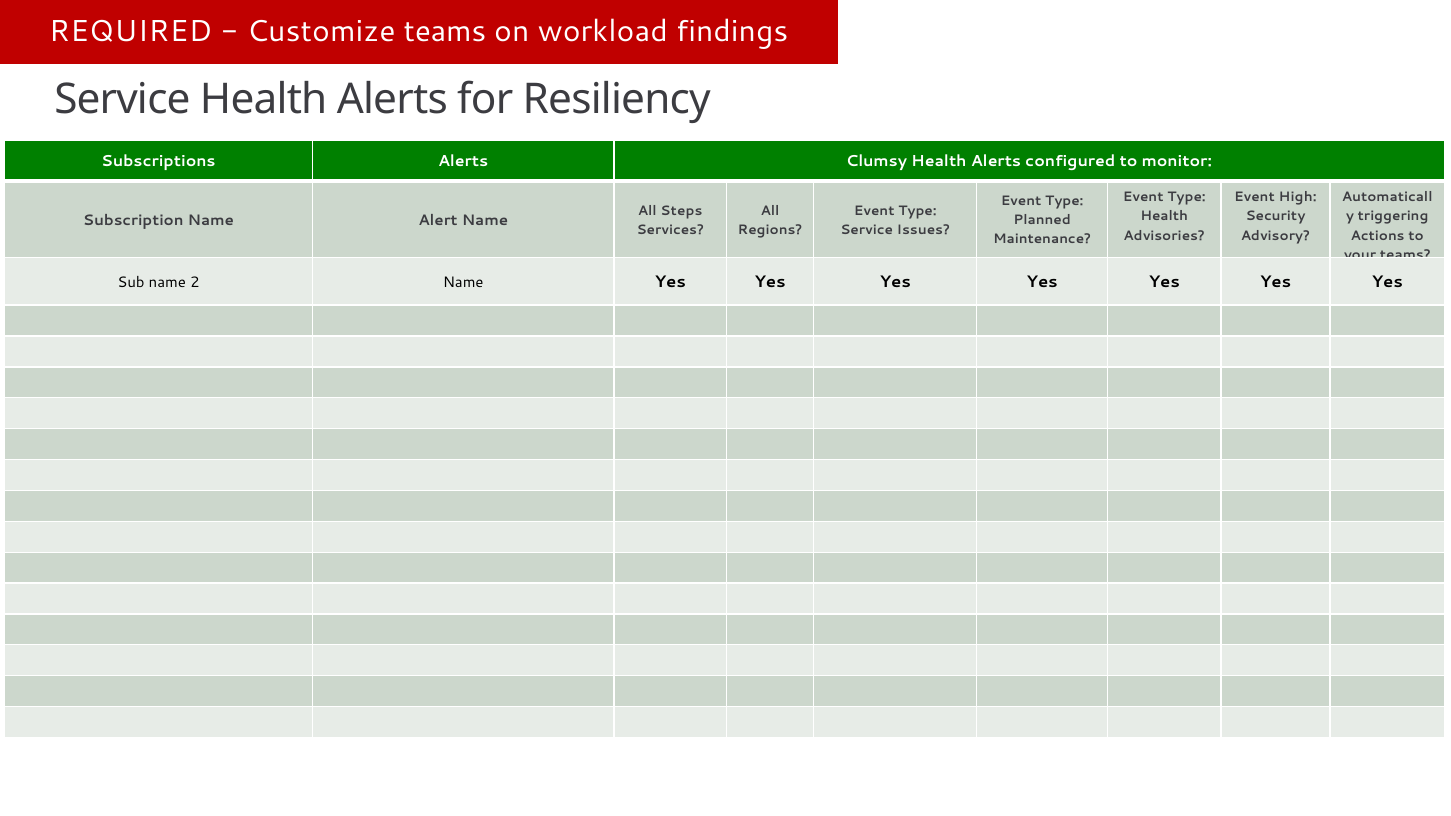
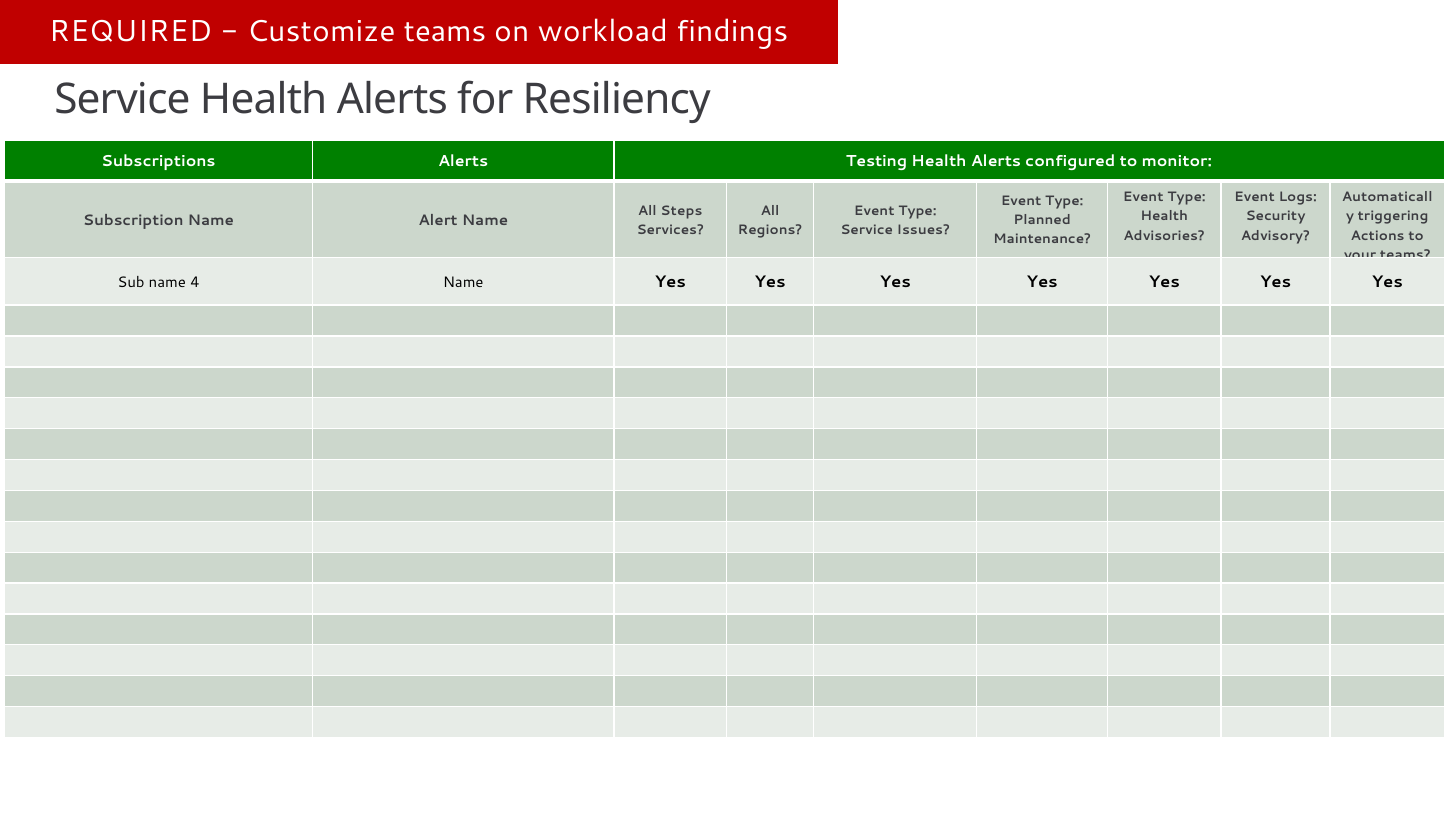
Clumsy: Clumsy -> Testing (877, 162)
High: High -> Logs (1298, 197)
2: 2 -> 4 (195, 282)
